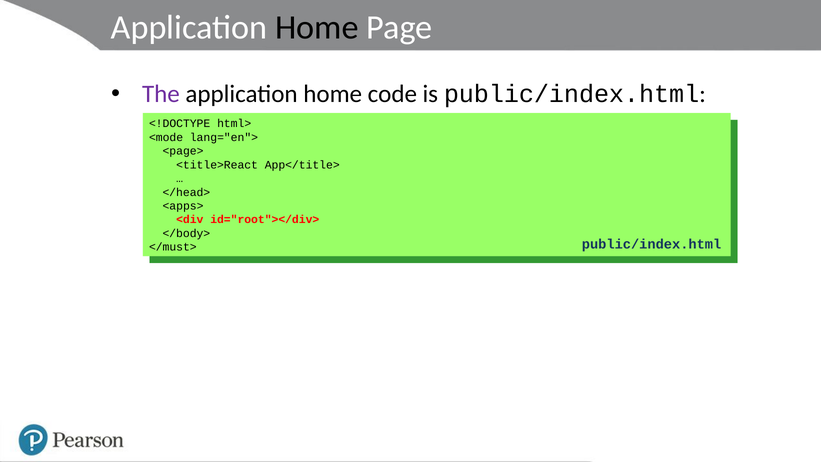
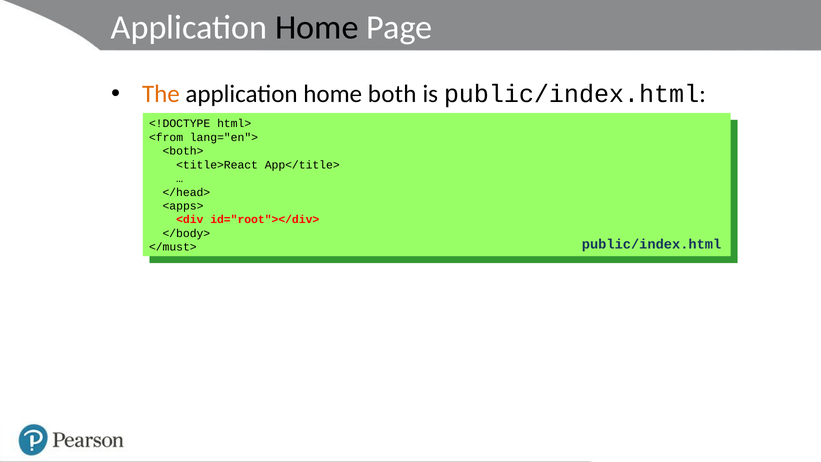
The colour: purple -> orange (161, 94)
code: code -> both (392, 94)
<mode: <mode -> <from (166, 137)
<page>: <page> -> <both> (183, 151)
